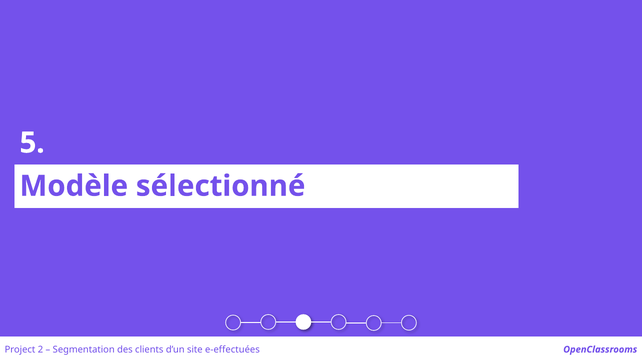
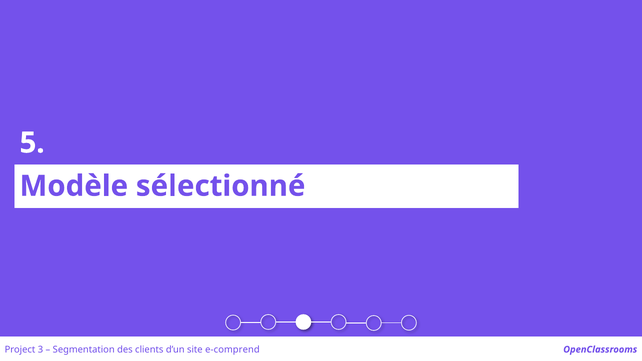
2: 2 -> 3 (40, 350)
e-effectuées: e-effectuées -> e-comprend (232, 350)
